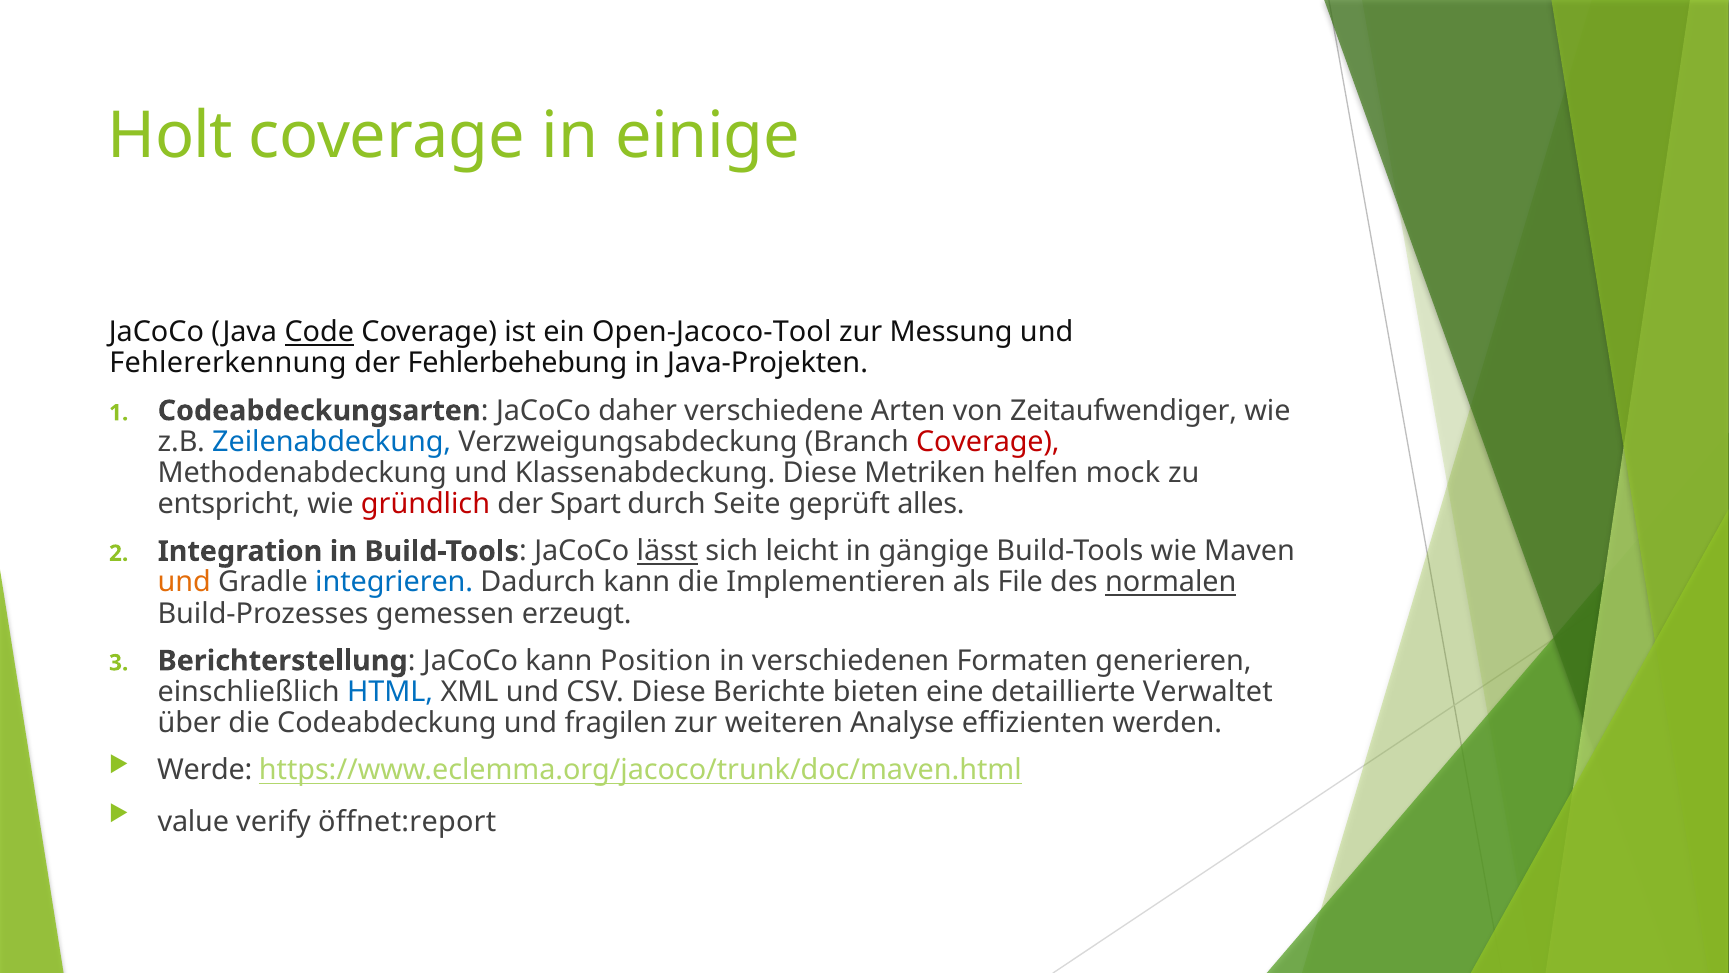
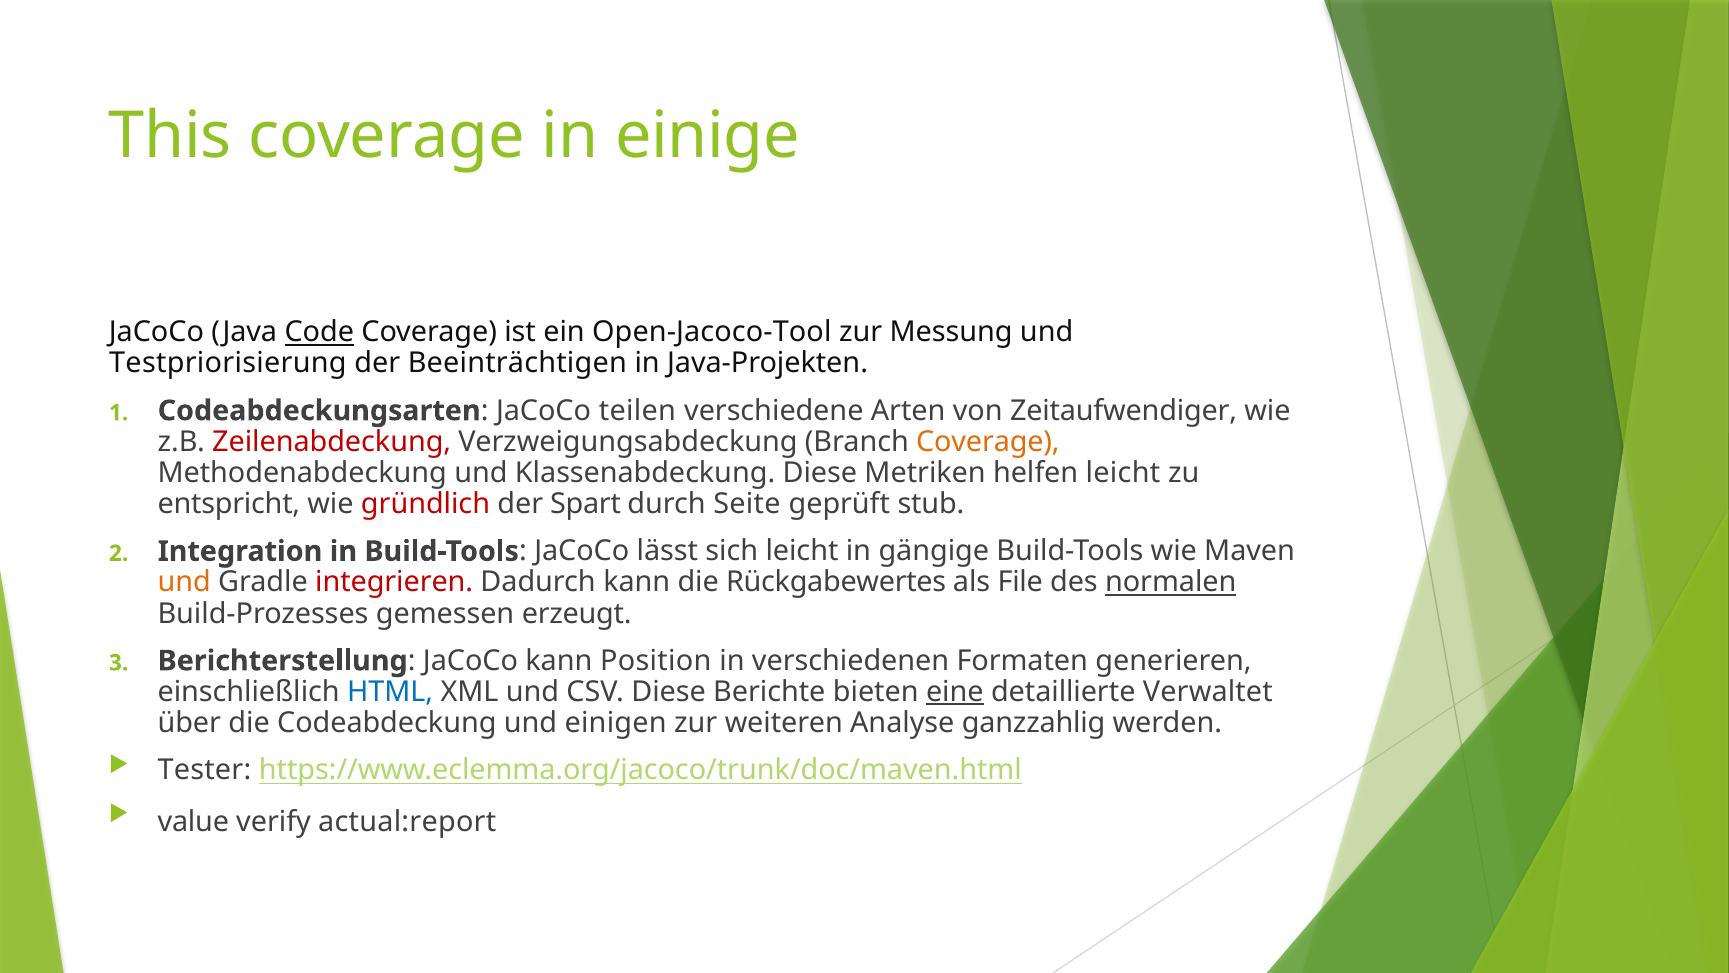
Holt: Holt -> This (170, 136)
Fehlererkennung: Fehlererkennung -> Testpriorisierung (228, 363)
Fehlerbehebung: Fehlerbehebung -> Beeinträchtigen (517, 363)
daher: daher -> teilen (637, 411)
Zeilenabdeckung colour: blue -> red (332, 442)
Coverage colour: red -> orange (988, 442)
helfen mock: mock -> leicht (1123, 473)
alles: alles -> stub (931, 504)
lässt underline: present -> none (667, 551)
integrieren colour: blue -> red (394, 582)
Implementieren: Implementieren -> Rückgabewertes (836, 582)
eine underline: none -> present (955, 692)
fragilen: fragilen -> einigen (616, 723)
effizienten: effizienten -> ganzzahlig (1034, 723)
Werde: Werde -> Tester (204, 770)
öffnet:report: öffnet:report -> actual:report (407, 821)
